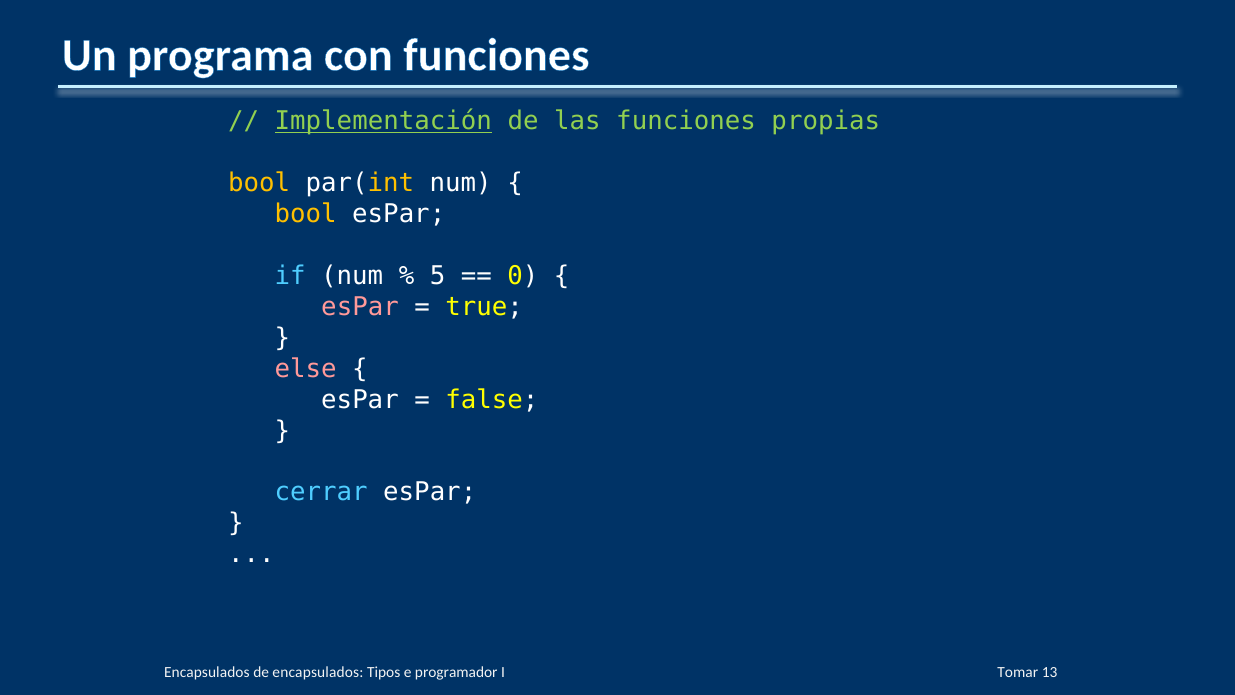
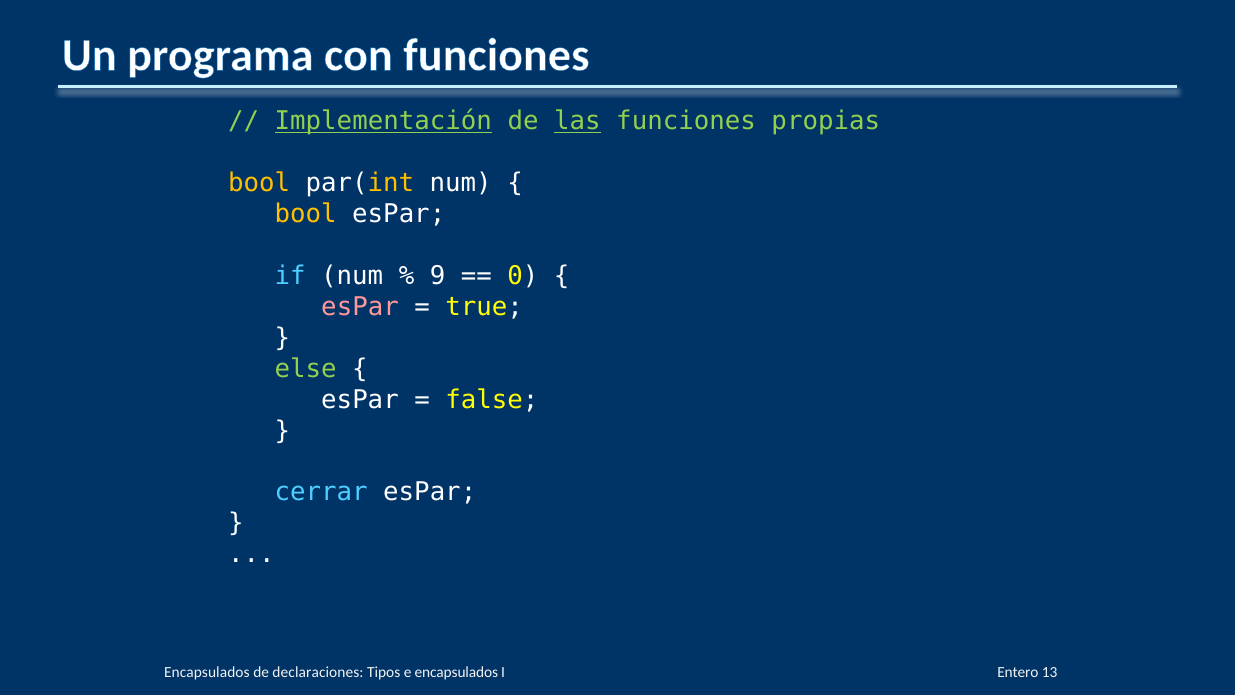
las underline: none -> present (577, 121)
5: 5 -> 9 (438, 276)
else colour: pink -> light green (306, 369)
de encapsulados: encapsulados -> declaraciones (318, 672)
e programador: programador -> encapsulados (456, 672)
Tomar: Tomar -> Entero (1018, 672)
